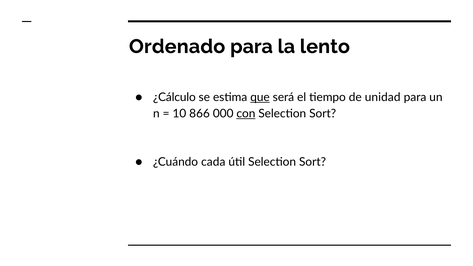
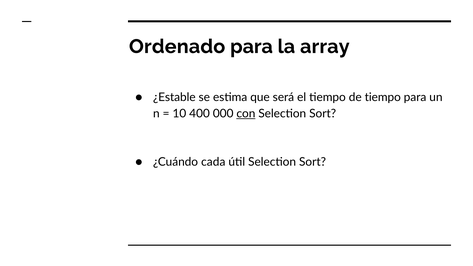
lento: lento -> array (325, 47)
¿Cálculo: ¿Cálculo -> ¿Estable (174, 97)
que underline: present -> none (260, 97)
de unidad: unidad -> tiempo (383, 97)
866: 866 -> 400 (200, 113)
